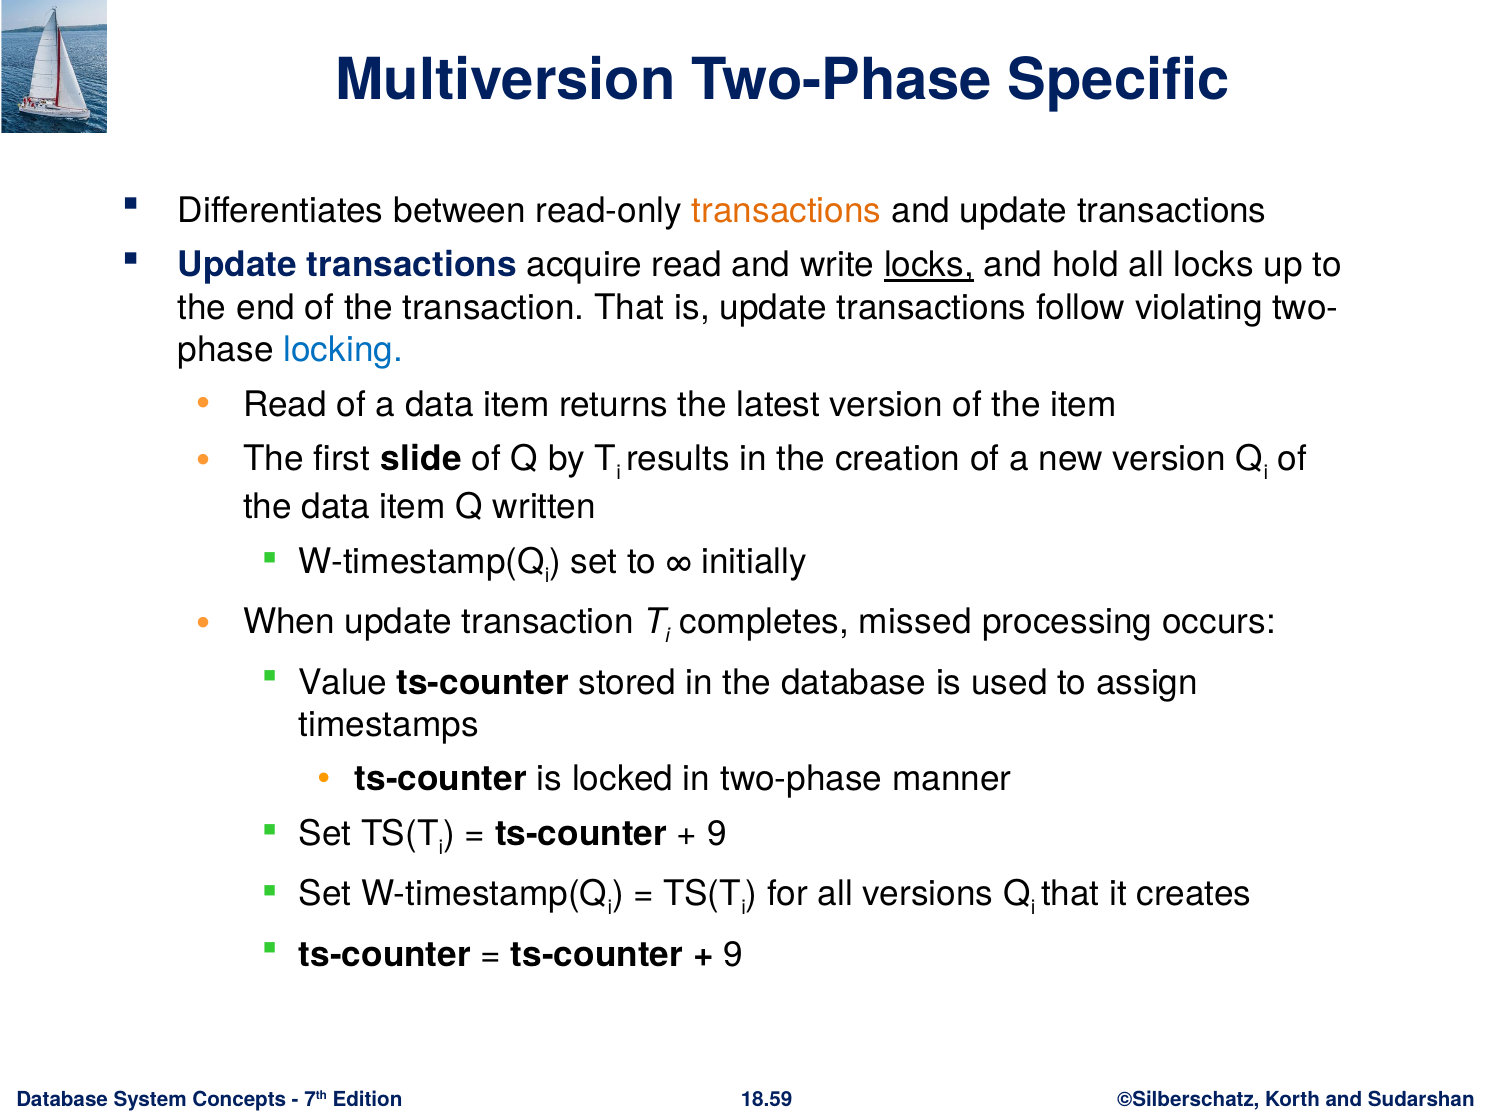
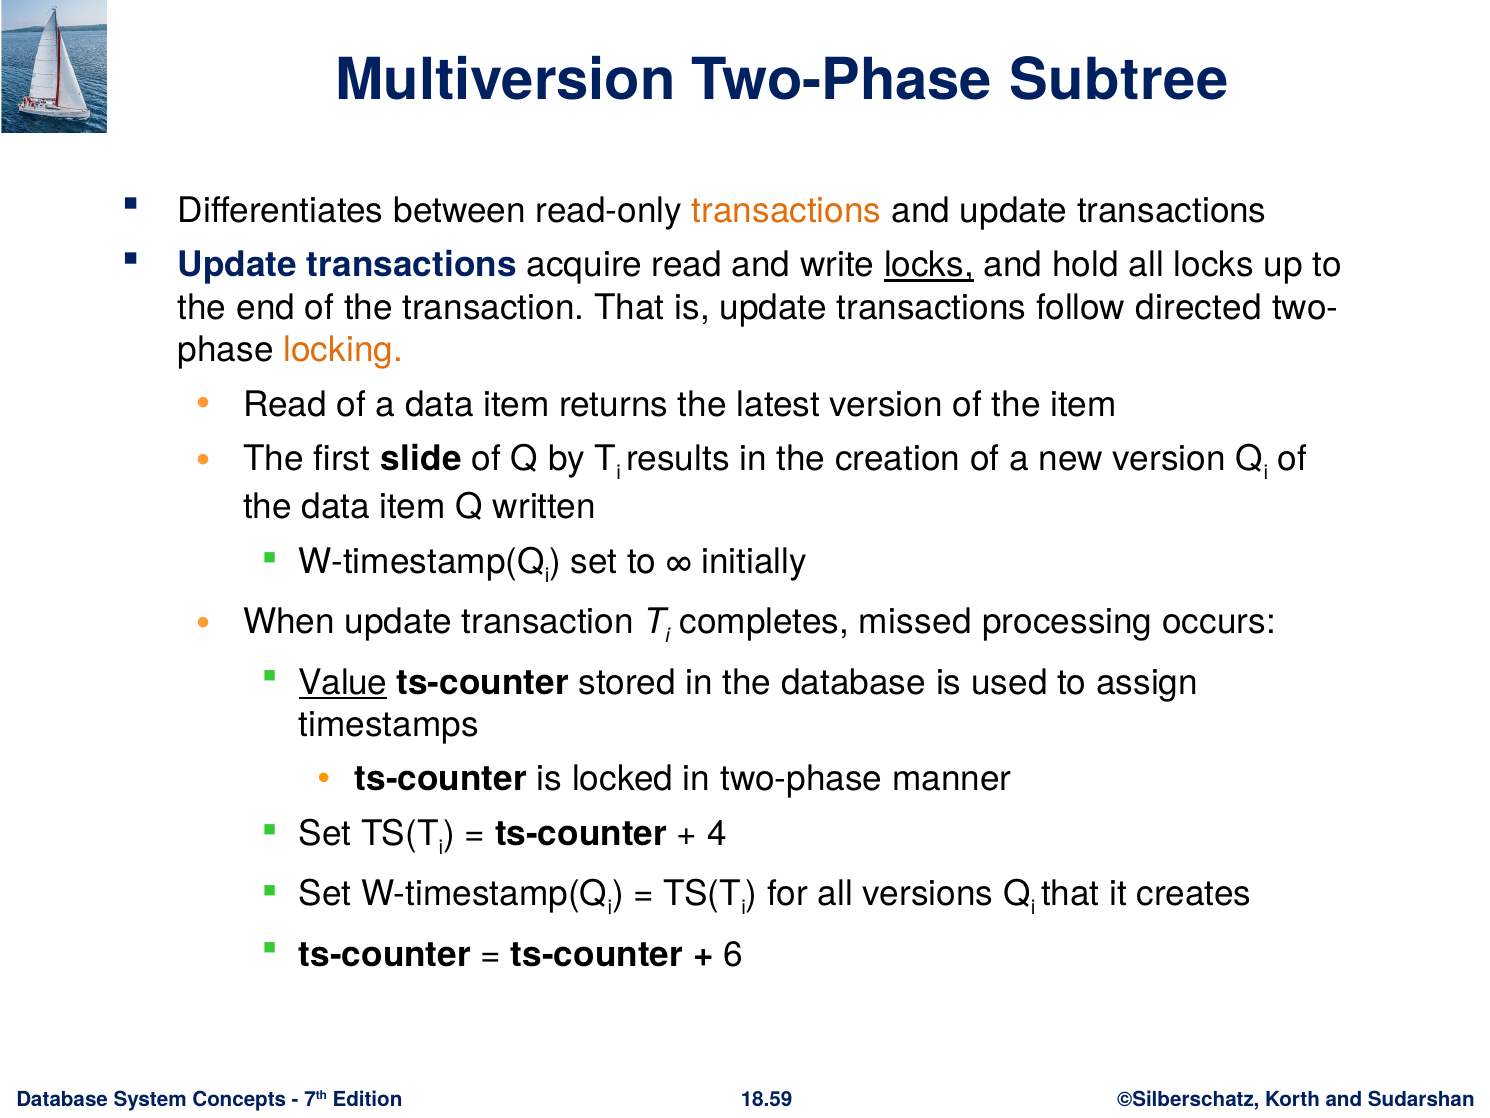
Specific: Specific -> Subtree (1119, 80)
violating: violating -> directed (1199, 307)
locking colour: blue -> orange (343, 350)
Value underline: none -> present (343, 682)
9: 9 -> 4 (717, 833)
9: 9 -> 6 (733, 954)
